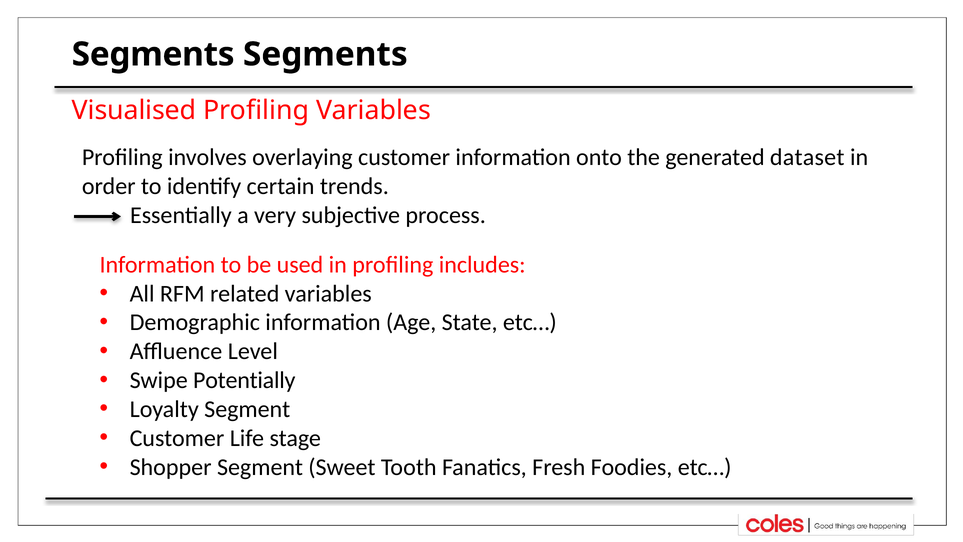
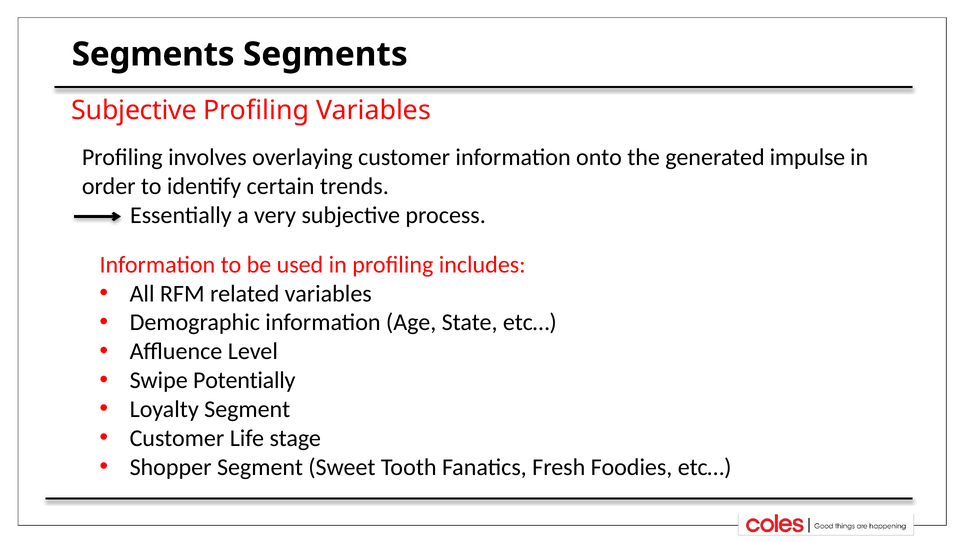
Visualised: Visualised -> Subjective (134, 110)
dataset: dataset -> impulse (807, 157)
